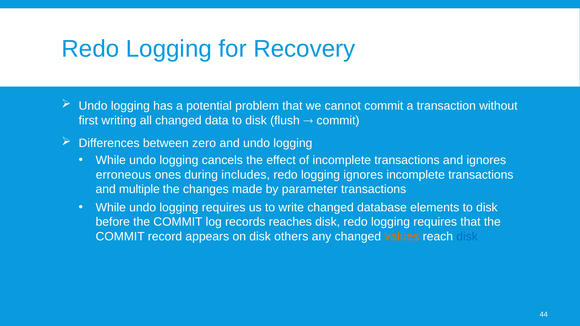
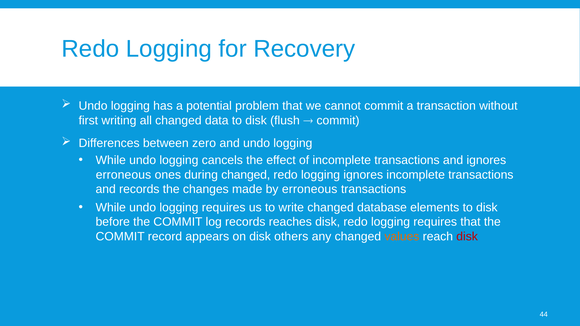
during includes: includes -> changed (246, 175)
and multiple: multiple -> records (139, 189)
by parameter: parameter -> erroneous (310, 189)
disk colour: blue -> red (467, 237)
